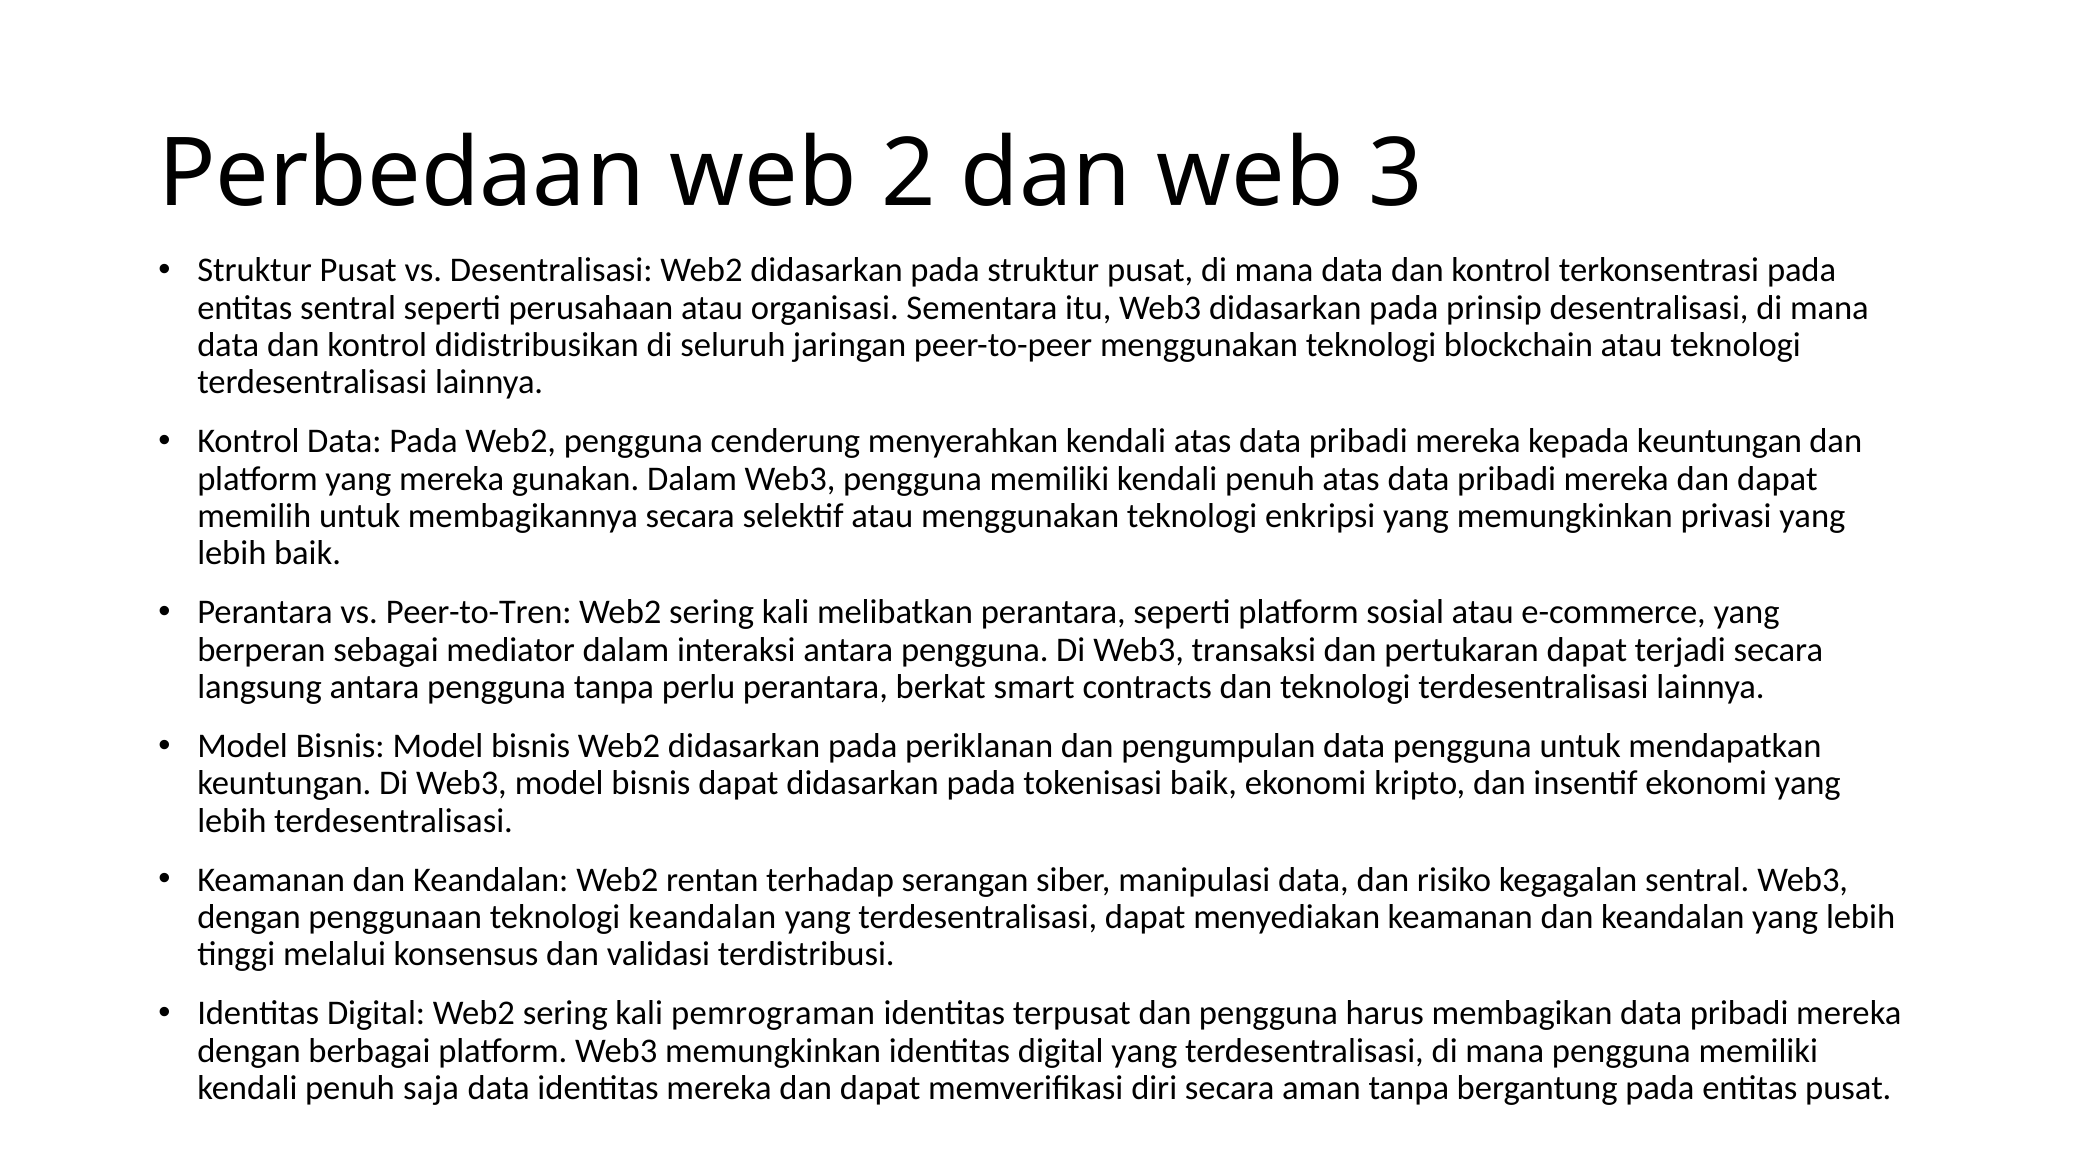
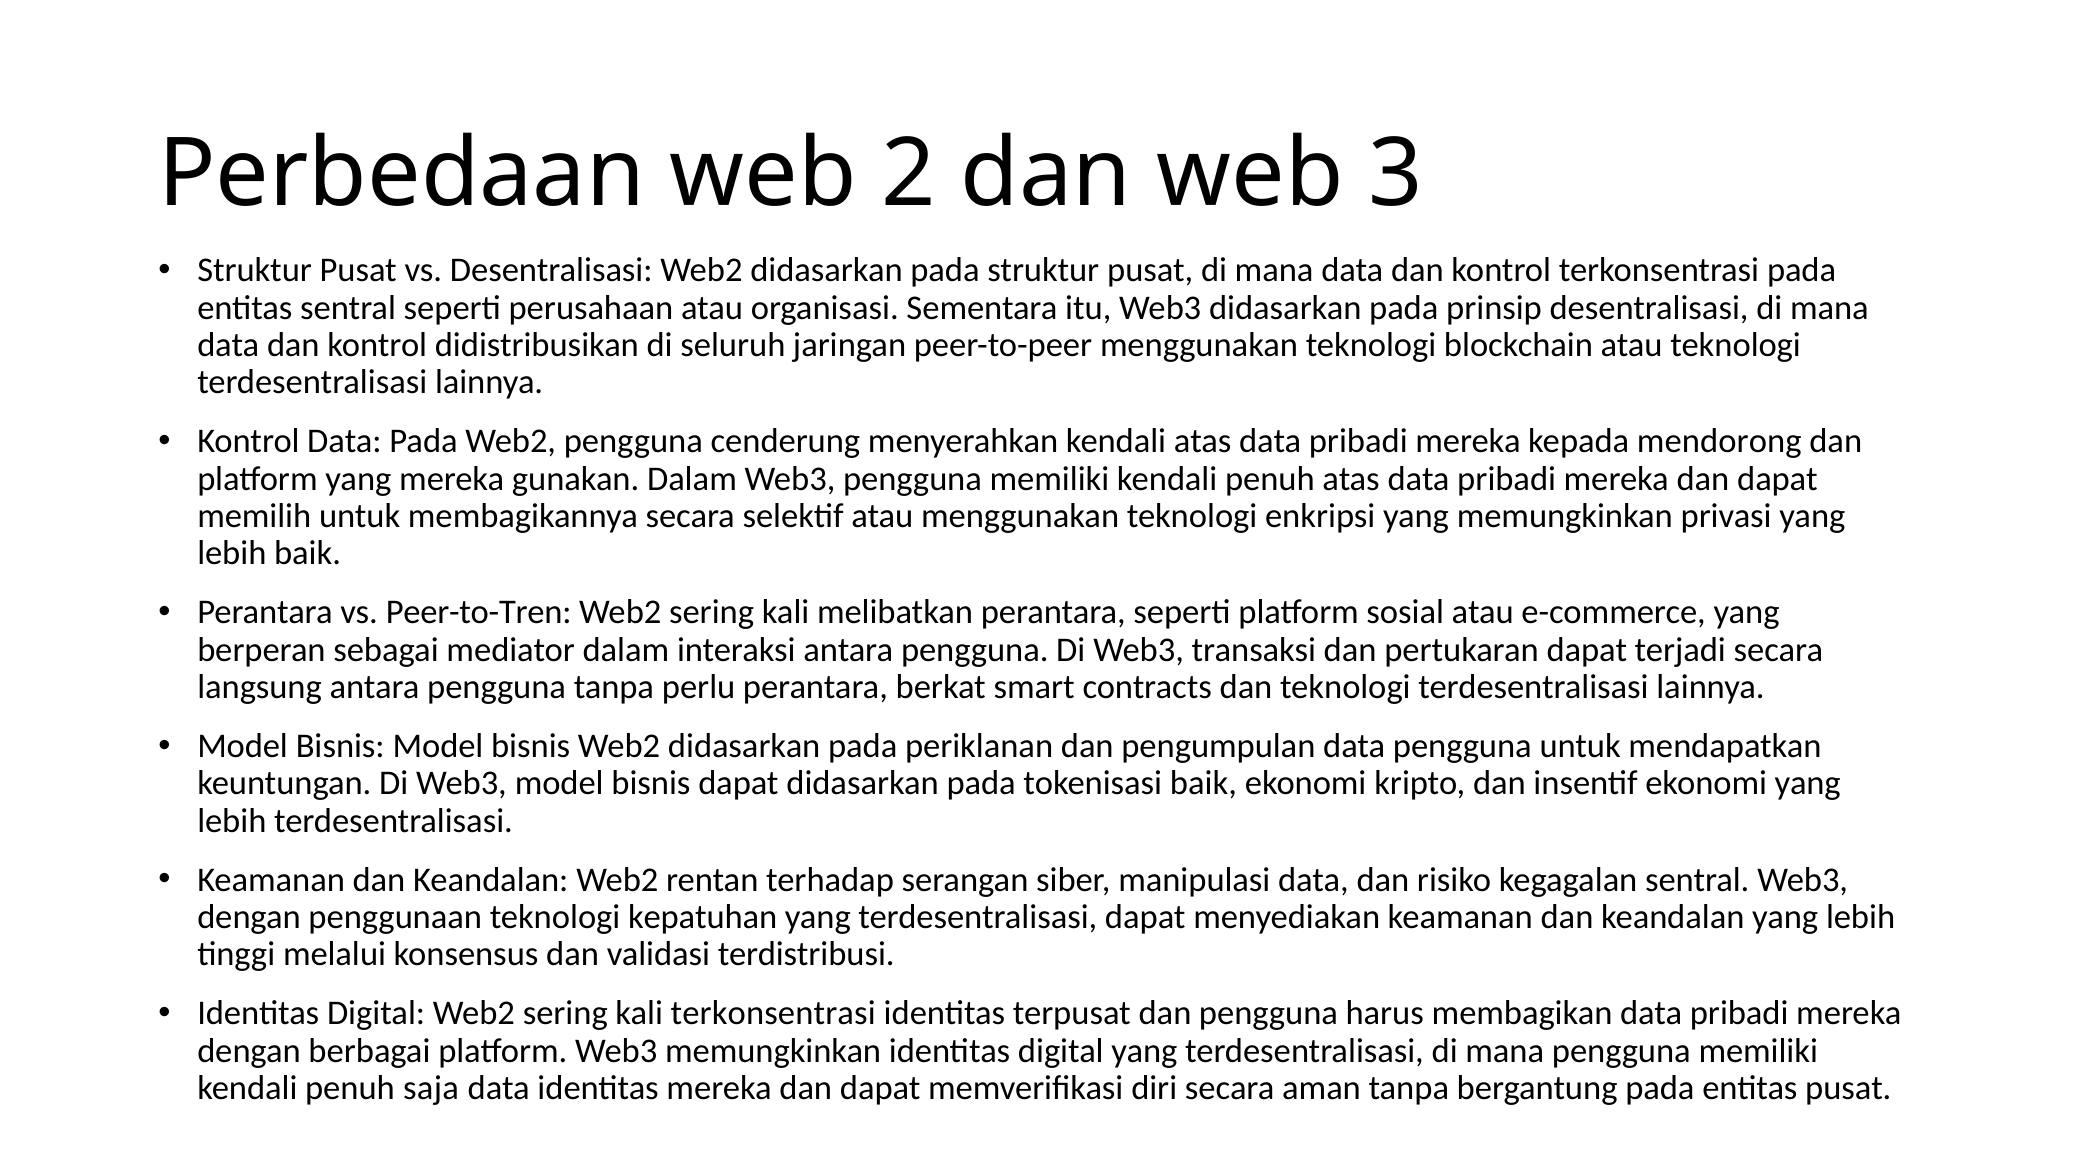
kepada keuntungan: keuntungan -> mendorong (1719, 442)
teknologi keandalan: keandalan -> kepatuhan (703, 917)
kali pemrograman: pemrograman -> terkonsentrasi (773, 1014)
